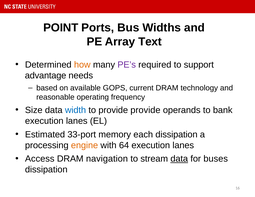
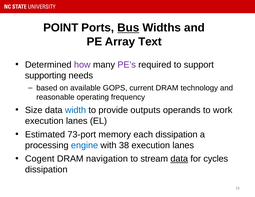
Bus underline: none -> present (128, 28)
how colour: orange -> purple (82, 65)
advantage: advantage -> supporting (46, 75)
provide provide: provide -> outputs (145, 110)
bank: bank -> work (223, 110)
33-port: 33-port -> 73-port (82, 134)
engine colour: orange -> blue (85, 145)
64: 64 -> 38 (124, 145)
Access: Access -> Cogent (40, 159)
buses: buses -> cycles (216, 159)
